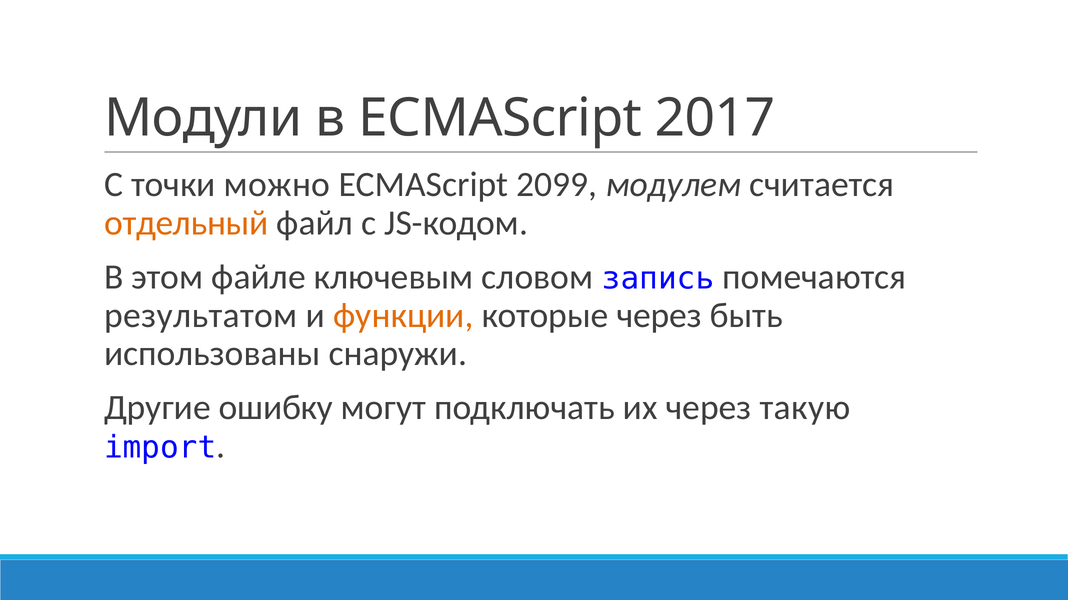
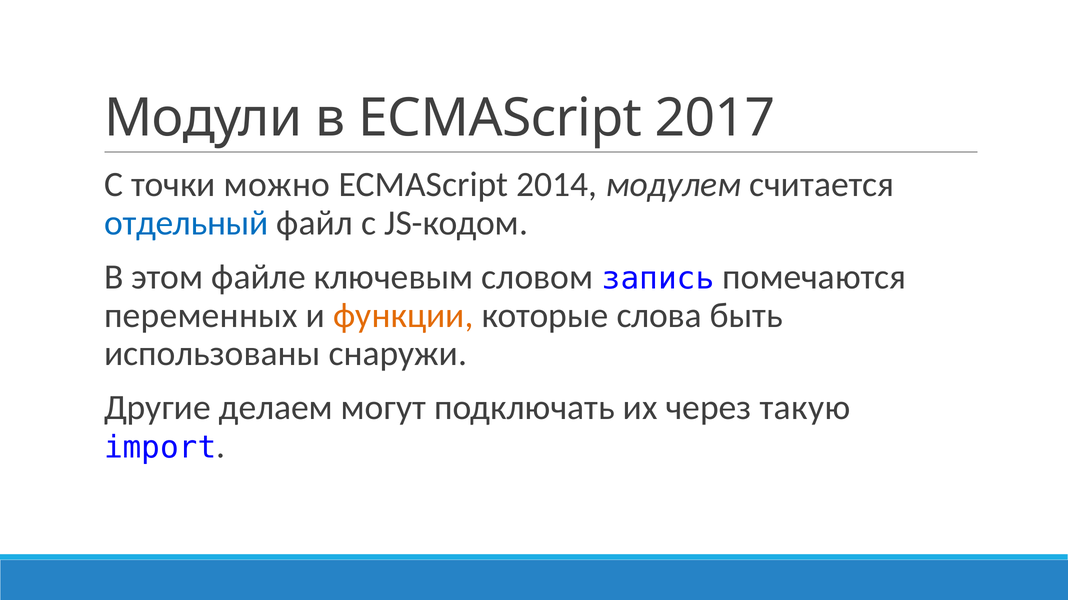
2099: 2099 -> 2014 (557, 185)
отдельный colour: orange -> blue (186, 223)
результатом: результатом -> переменных (201, 316)
которые через: через -> слова (659, 316)
ошибку: ошибку -> делаем (276, 408)
